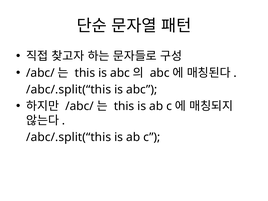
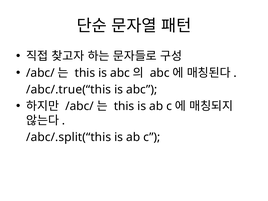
/abc/.split(“this: /abc/.split(“this -> /abc/.true(“this (69, 90)
